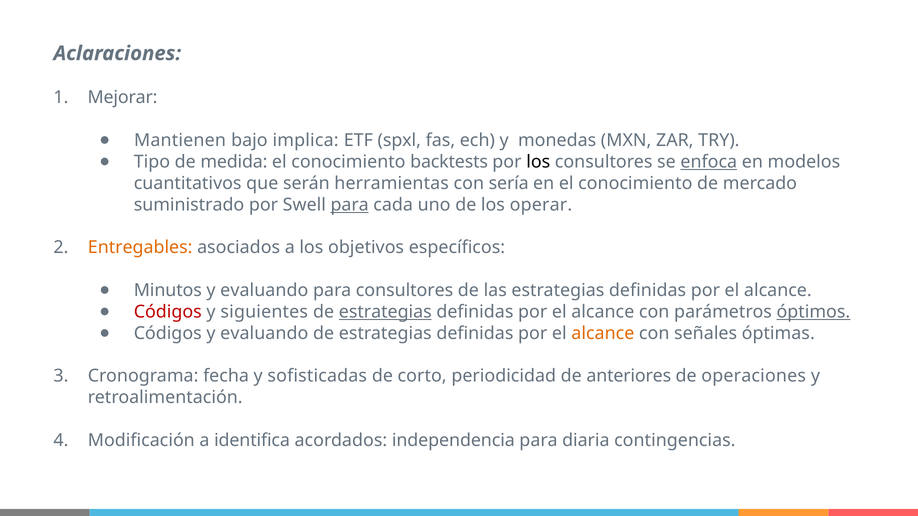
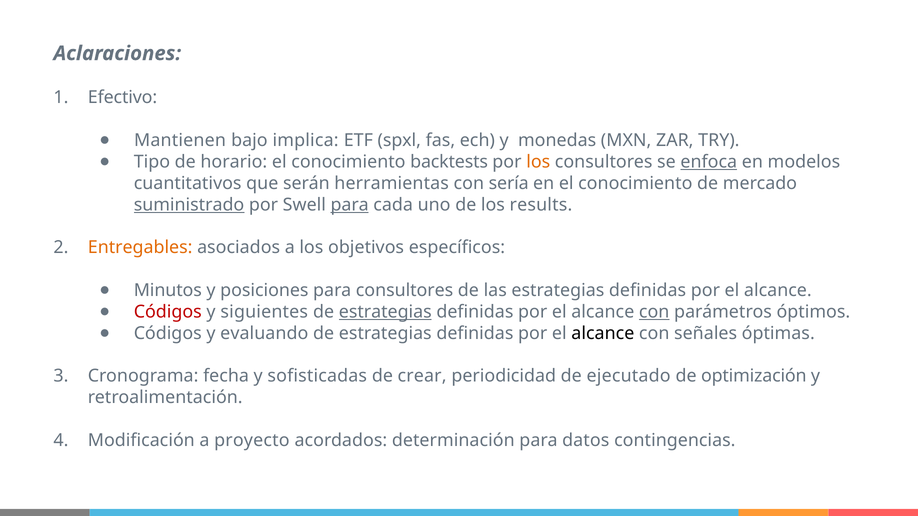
Mejorar: Mejorar -> Efectivo (123, 98)
medida: medida -> horario (234, 162)
los colour: black -> orange (538, 162)
suministrado underline: none -> present (189, 205)
operar: operar -> results (541, 205)
evaluando: evaluando -> posiciones (264, 291)
con underline: none -> present (654, 312)
óptimos underline: present -> none (813, 312)
alcance colour: orange -> black (603, 333)
corto: corto -> crear (422, 376)
anteriores: anteriores -> ejecutado (629, 376)
operaciones: operaciones -> optimización (754, 376)
identifica: identifica -> proyecto (252, 441)
independencia: independencia -> determinación (453, 441)
diaria: diaria -> datos (586, 441)
